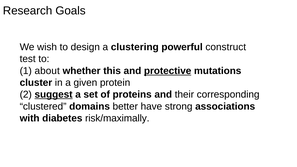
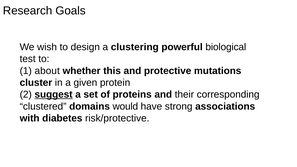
construct: construct -> biological (226, 47)
protective underline: present -> none (168, 71)
better: better -> would (125, 106)
risk/maximally: risk/maximally -> risk/protective (117, 118)
